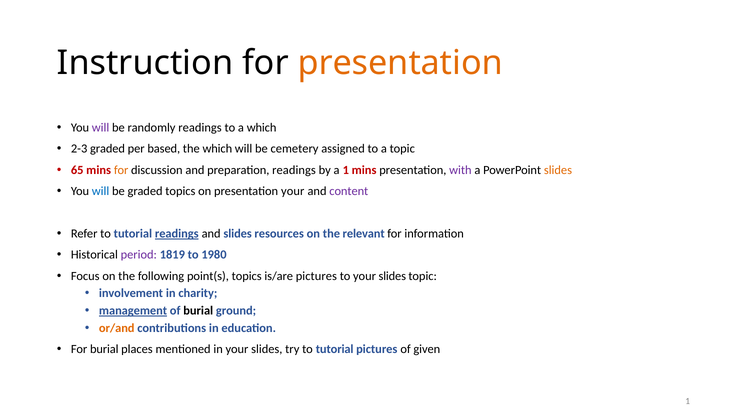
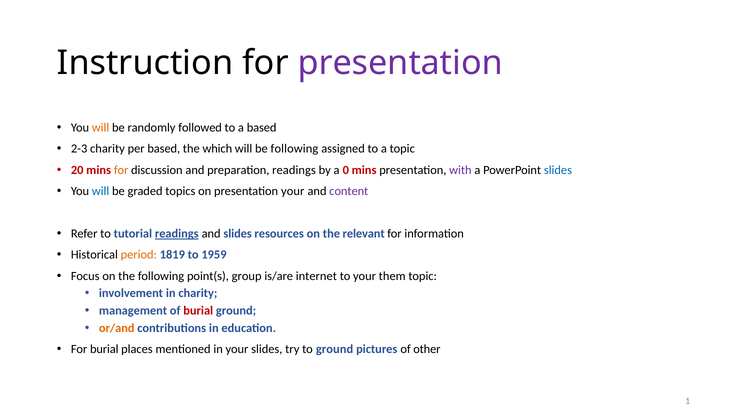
presentation colour: orange -> purple (400, 63)
will colour: purple -> orange (101, 128)
randomly readings: readings -> followed (200, 128)
a which: which -> based (262, 128)
2-3 graded: graded -> charity (107, 149)
be cemetery: cemetery -> following (294, 149)
65: 65 -> 20 (77, 170)
a 1: 1 -> 0 (346, 170)
slides colour: orange -> blue (558, 170)
period colour: purple -> orange (139, 255)
1980: 1980 -> 1959 (214, 255)
point(s topics: topics -> group (247, 276)
is/are pictures: pictures -> internet (316, 276)
to your slides: slides -> them (392, 276)
management underline: present -> none (133, 311)
burial colour: black -> red (198, 311)
try to tutorial: tutorial -> ground (335, 349)
given: given -> other (427, 349)
